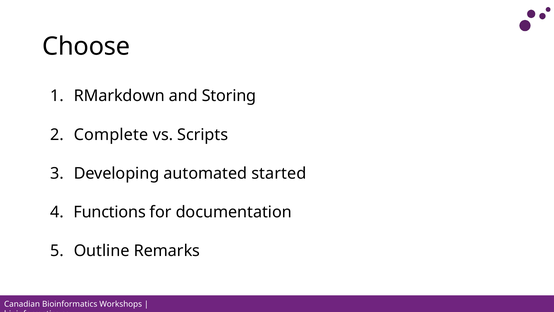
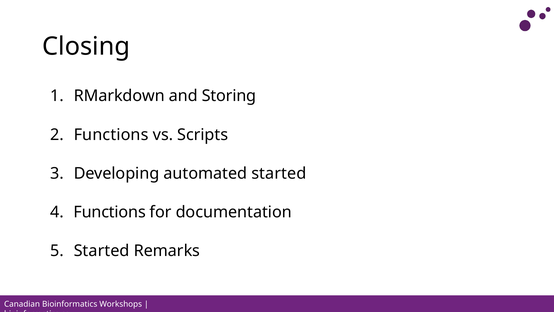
Choose: Choose -> Closing (86, 47)
Complete: Complete -> Functions (111, 135)
Outline: Outline -> Started (102, 251)
